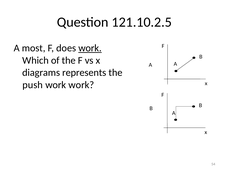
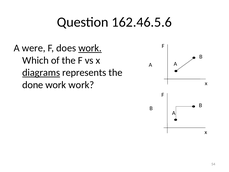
121.10.2.5: 121.10.2.5 -> 162.46.5.6 (142, 22)
most: most -> were (34, 48)
diagrams underline: none -> present (41, 72)
push: push -> done (33, 85)
